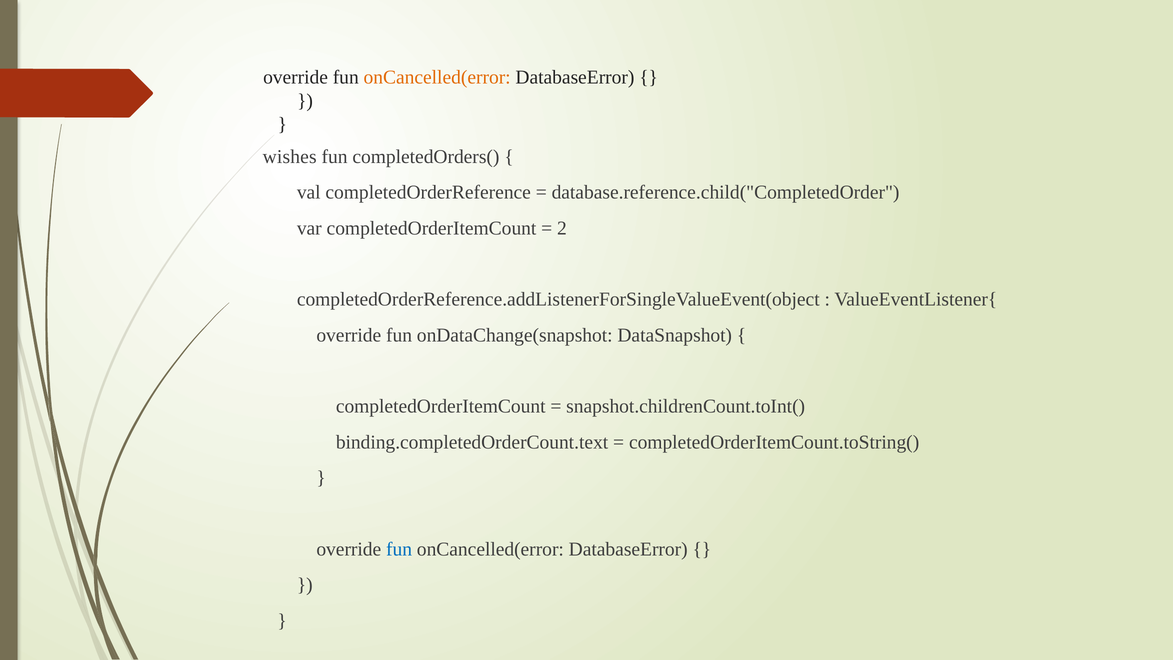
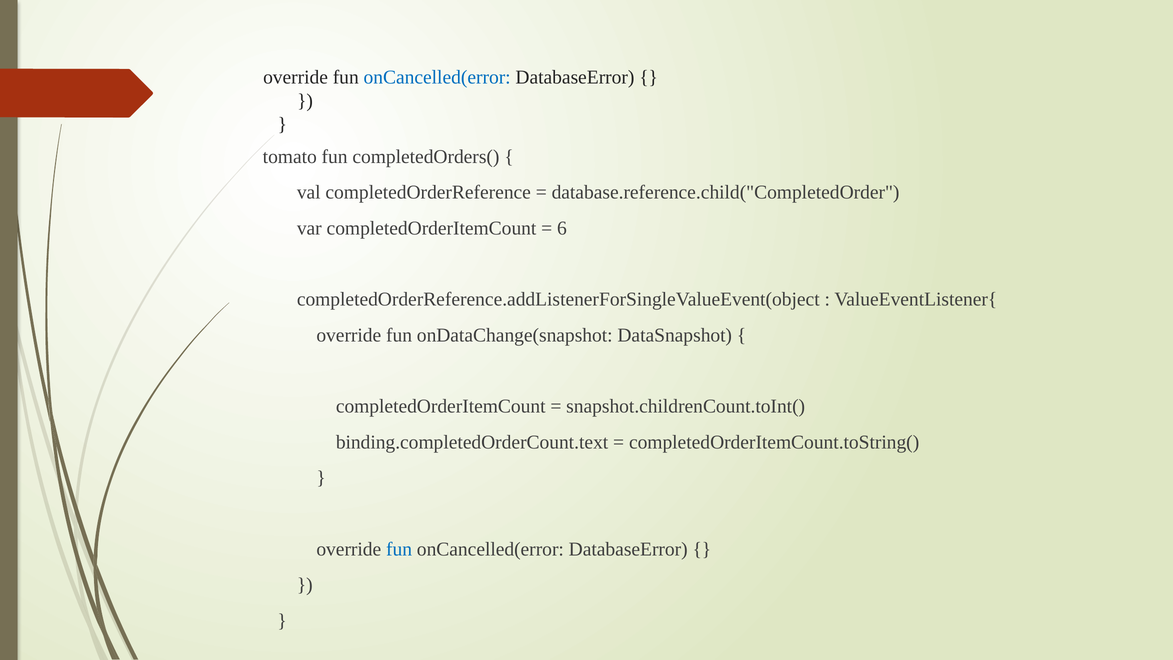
onCancelled(error colour: orange -> blue (437, 78)
wishes: wishes -> tomato (290, 157)
2: 2 -> 6 (562, 228)
